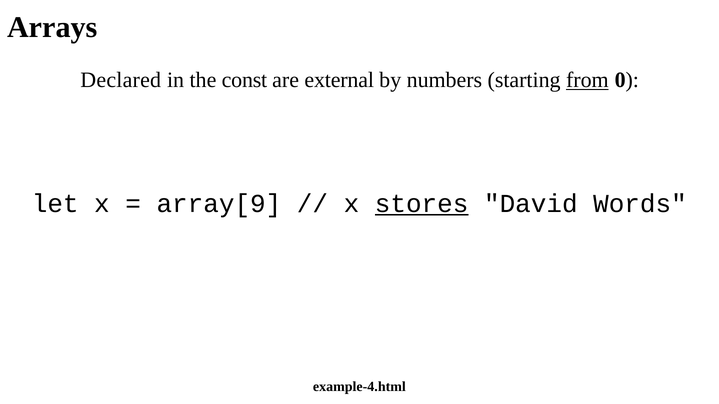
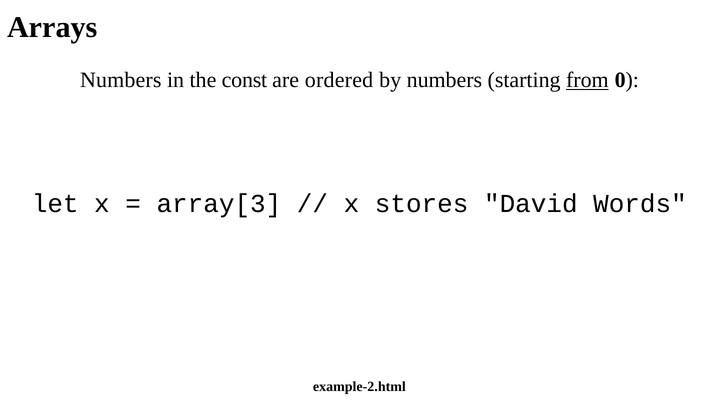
Declared: Declared -> Numbers (121, 80)
external: external -> ordered (339, 80)
array[9: array[9 -> array[3 (219, 204)
stores underline: present -> none (422, 204)
example-4.html: example-4.html -> example-2.html (359, 387)
